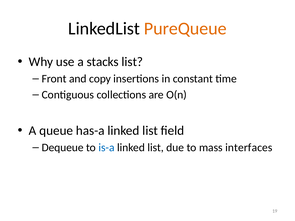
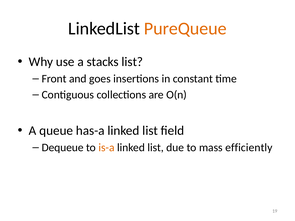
copy: copy -> goes (100, 79)
is-a colour: blue -> orange (106, 148)
interfaces: interfaces -> efficiently (249, 148)
